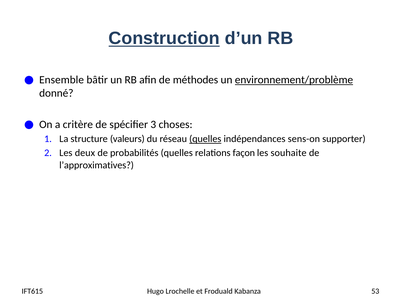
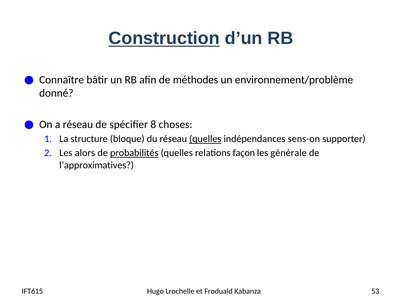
Ensemble: Ensemble -> Connaître (62, 80)
environnement/problème underline: present -> none (294, 80)
a critère: critère -> réseau (78, 125)
3: 3 -> 8 (153, 125)
valeurs: valeurs -> bloque (127, 139)
deux: deux -> alors (85, 153)
probabilités underline: none -> present (134, 153)
souhaite: souhaite -> générale (289, 153)
